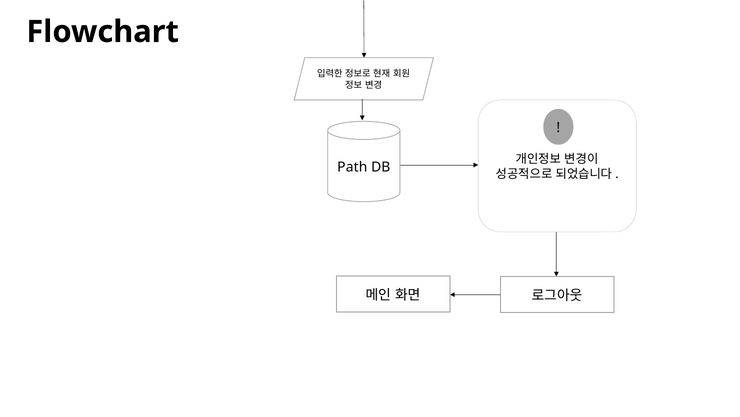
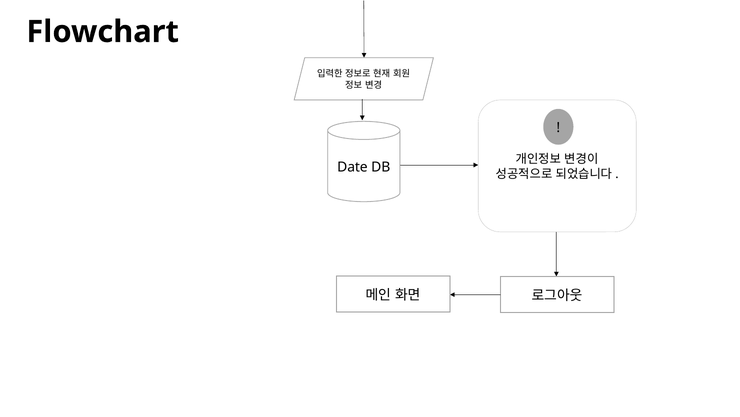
Path: Path -> Date (352, 167)
